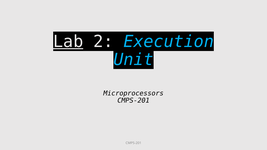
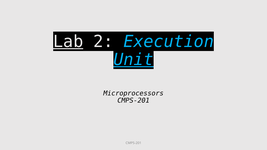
Unit underline: none -> present (133, 60)
